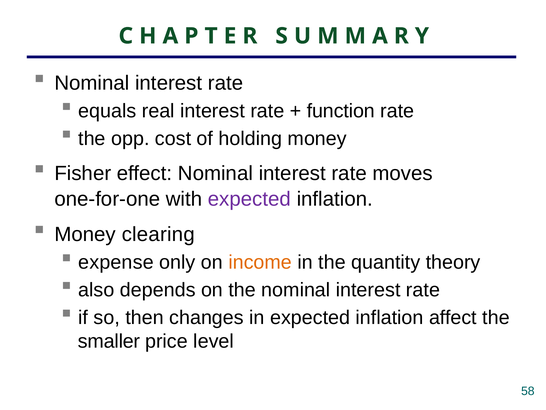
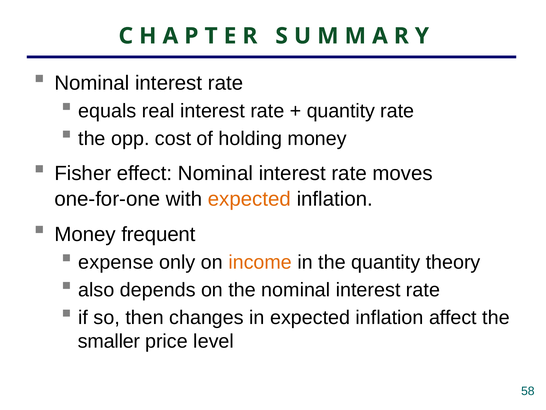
function: function -> quantity (341, 111)
expected colour: purple -> orange (249, 199)
clearing: clearing -> frequent (159, 234)
